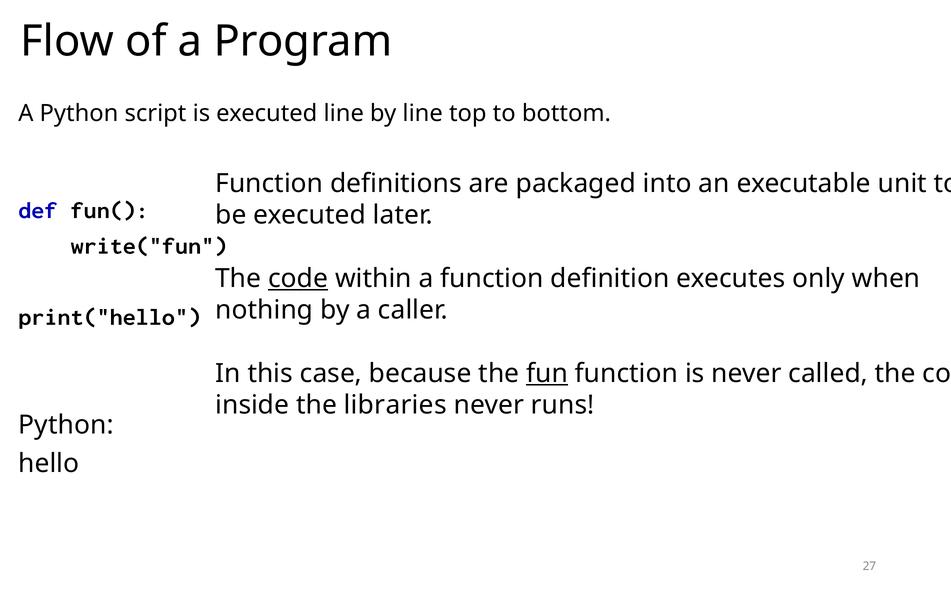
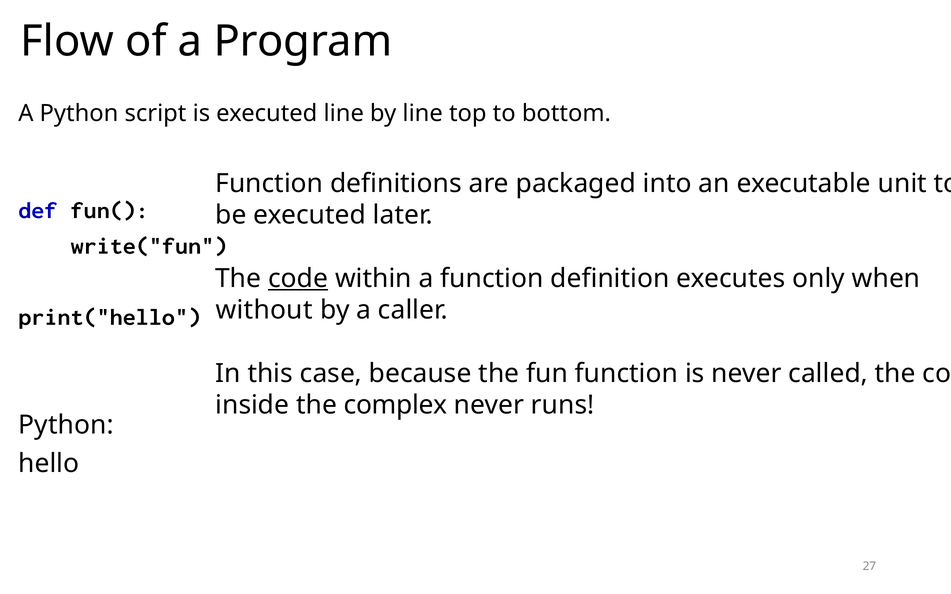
nothing: nothing -> without (264, 310)
fun underline: present -> none (547, 374)
libraries: libraries -> complex (396, 405)
